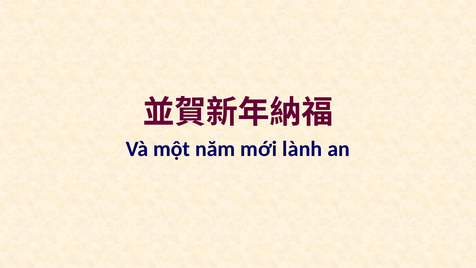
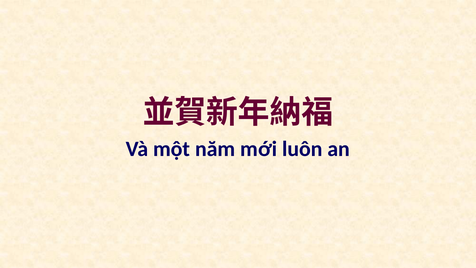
lành: lành -> luôn (302, 149)
